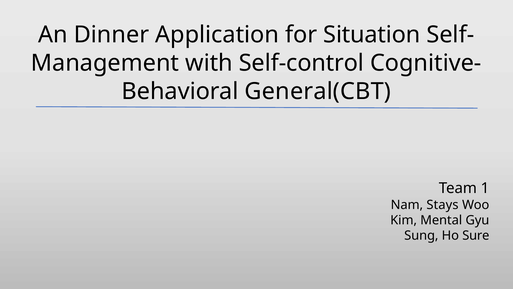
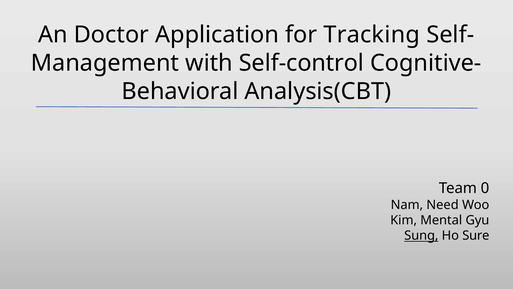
Dinner: Dinner -> Doctor (111, 35)
Situation: Situation -> Tracking (372, 35)
General(CBT: General(CBT -> Analysis(CBT (318, 91)
1: 1 -> 0 (485, 188)
Stays: Stays -> Need (443, 205)
Sung underline: none -> present (421, 235)
